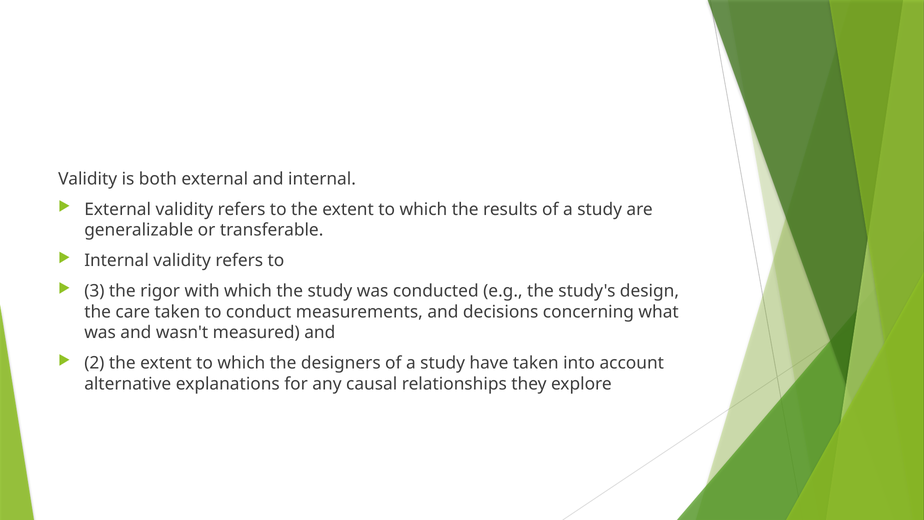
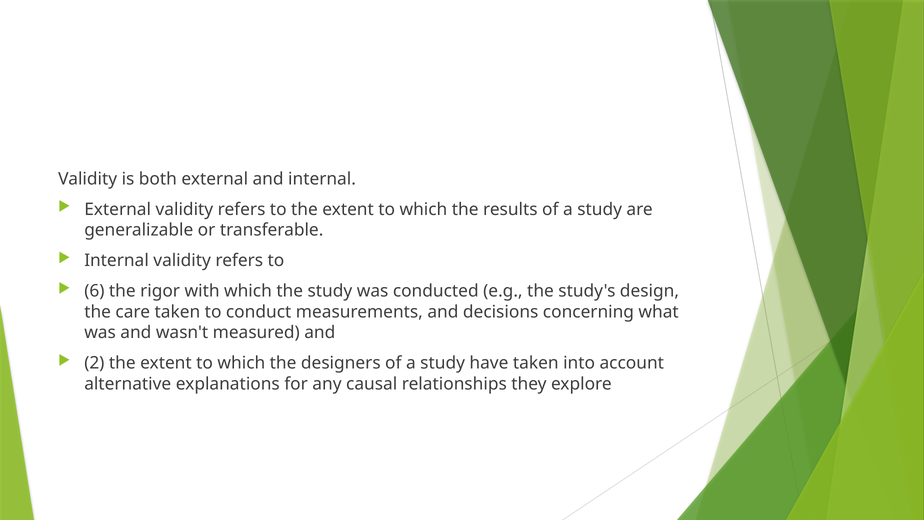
3: 3 -> 6 (94, 291)
